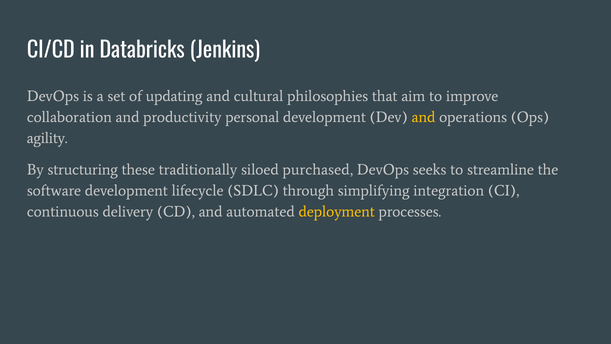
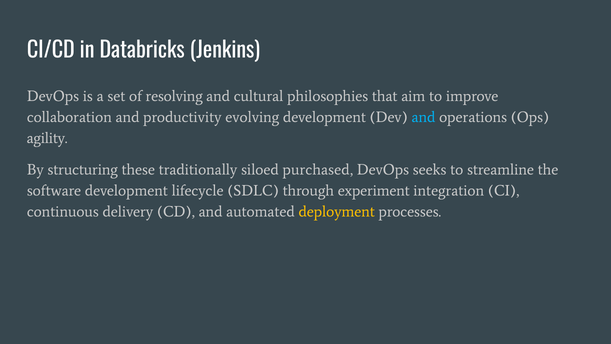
updating: updating -> resolving (174, 96)
personal: personal -> evolving (252, 117)
and colour: yellow -> light blue (423, 117)
simplifying: simplifying -> experiment (374, 191)
